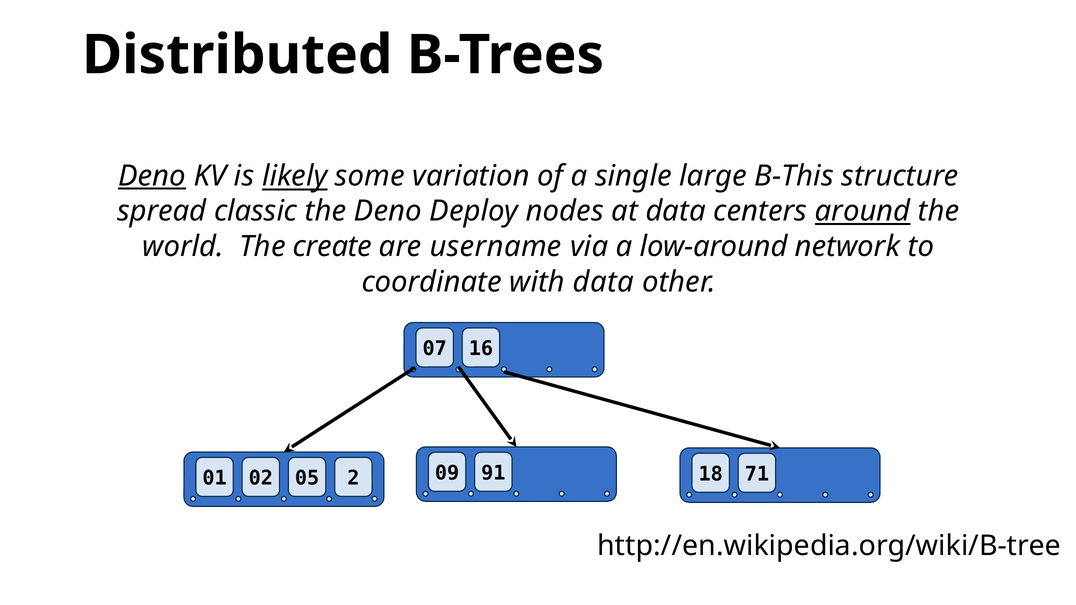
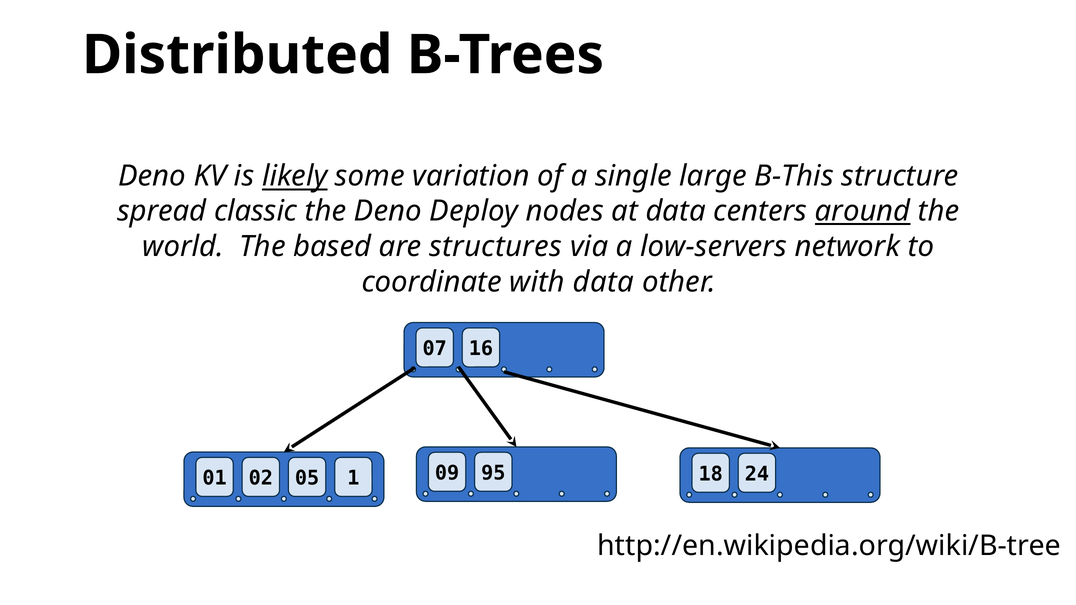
Deno underline: present -> none (152, 176)
create: create -> based (332, 247)
username: username -> structures (496, 247)
low-around: low-around -> low-servers (714, 247)
91: 91 -> 95 (493, 473)
2: 2 -> 1 (353, 478)
71: 71 -> 24 (757, 474)
